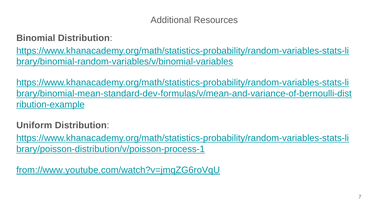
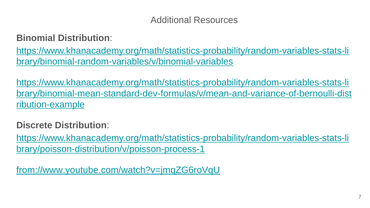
Uniform: Uniform -> Discrete (34, 126)
